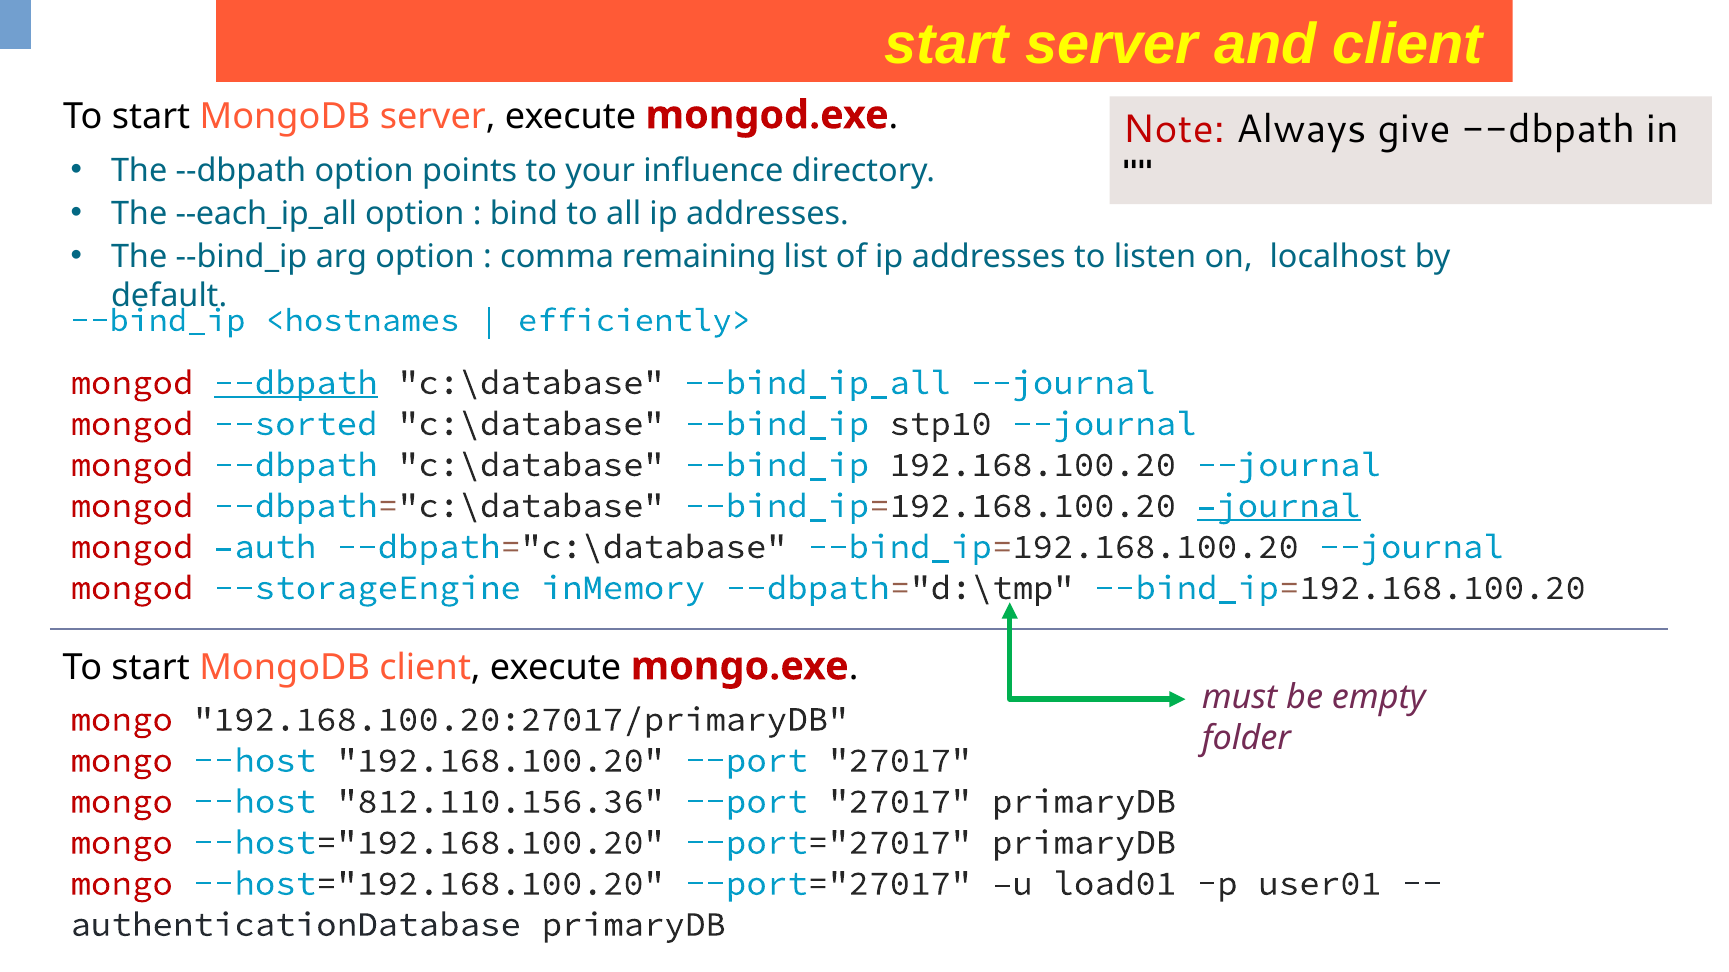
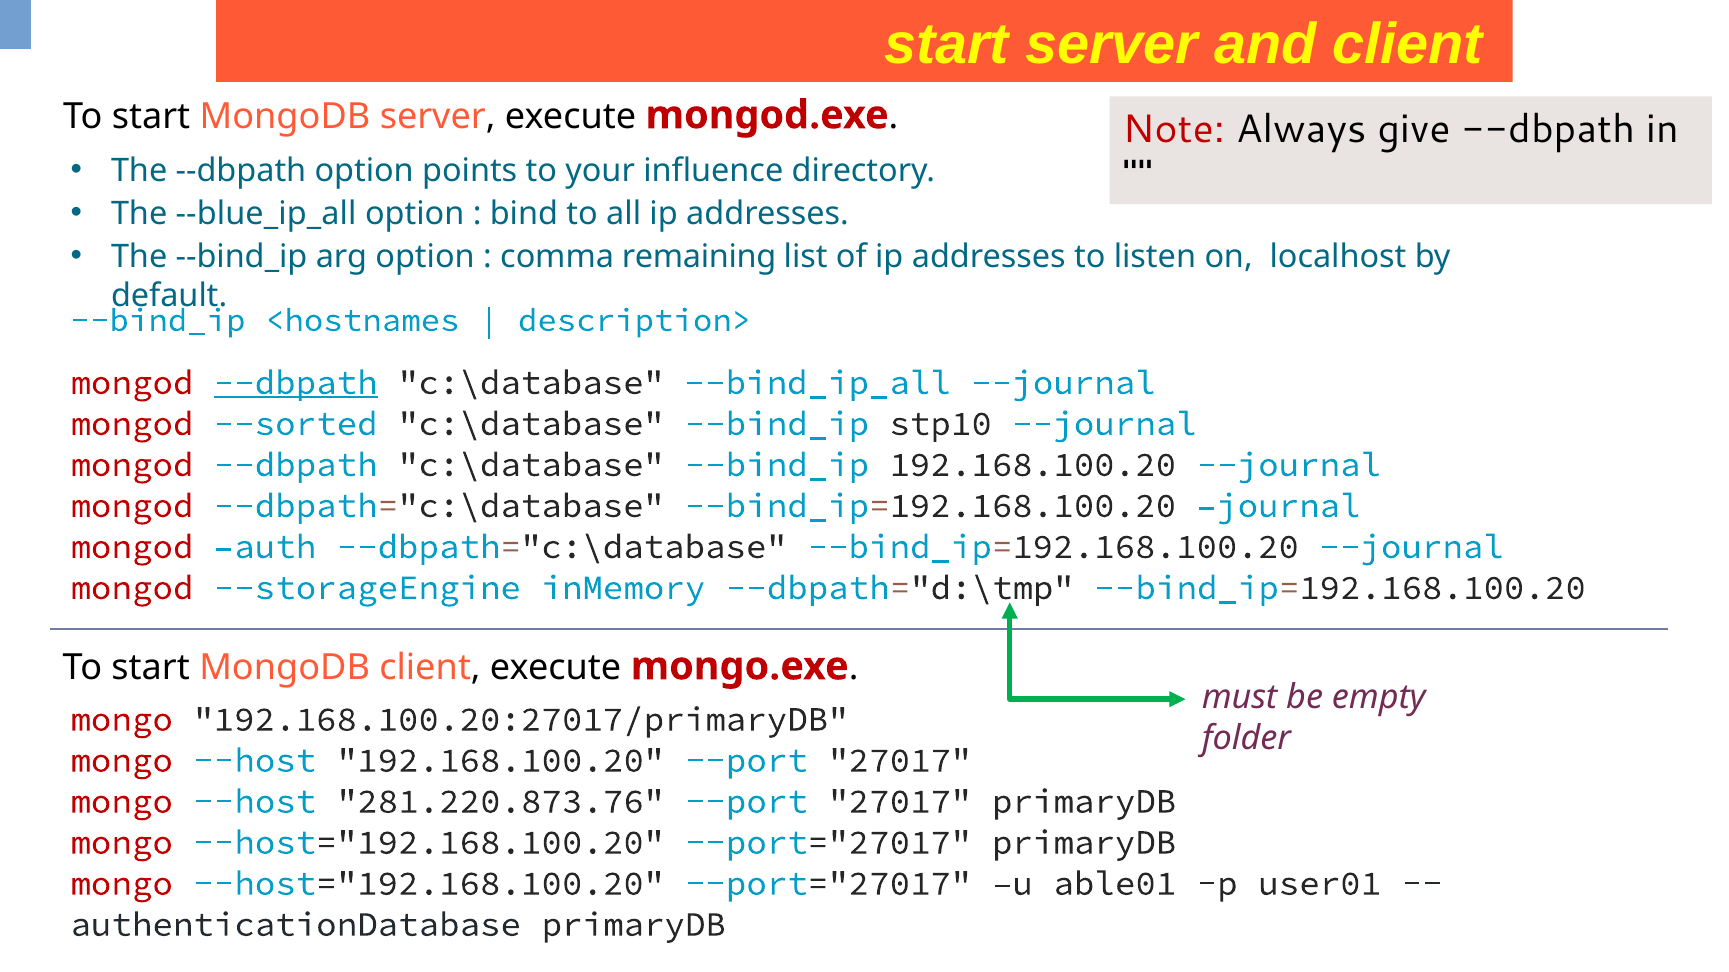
--each_ip_all: --each_ip_all -> --blue_ip_all (266, 214)
efficiently>: efficiently> -> description> (635, 320)
journal underline: present -> none (1279, 506)
812.110.156.36: 812.110.156.36 -> 281.220.873.76 (501, 802)
load01: load01 -> able01 (1115, 884)
